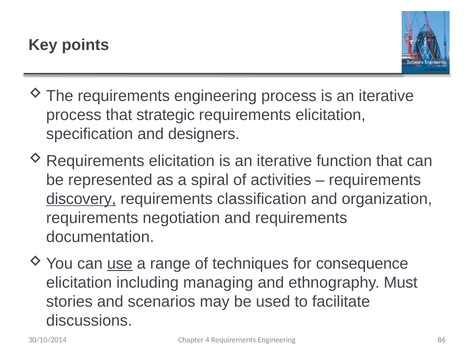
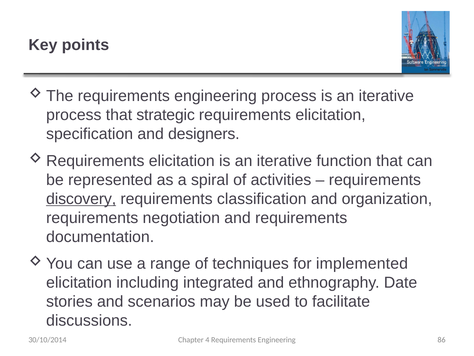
use underline: present -> none (120, 263)
consequence: consequence -> implemented (362, 263)
managing: managing -> integrated (218, 282)
Must: Must -> Date (401, 282)
